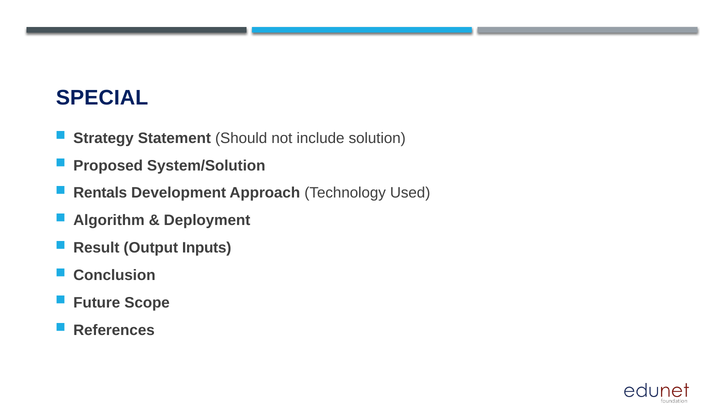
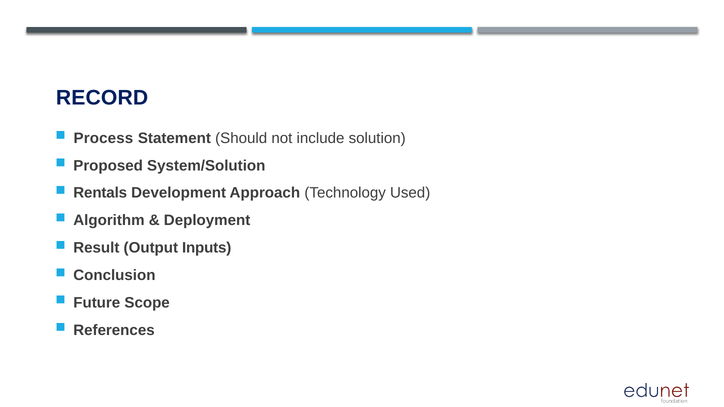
SPECIAL: SPECIAL -> RECORD (102, 98)
Strategy: Strategy -> Process (103, 138)
